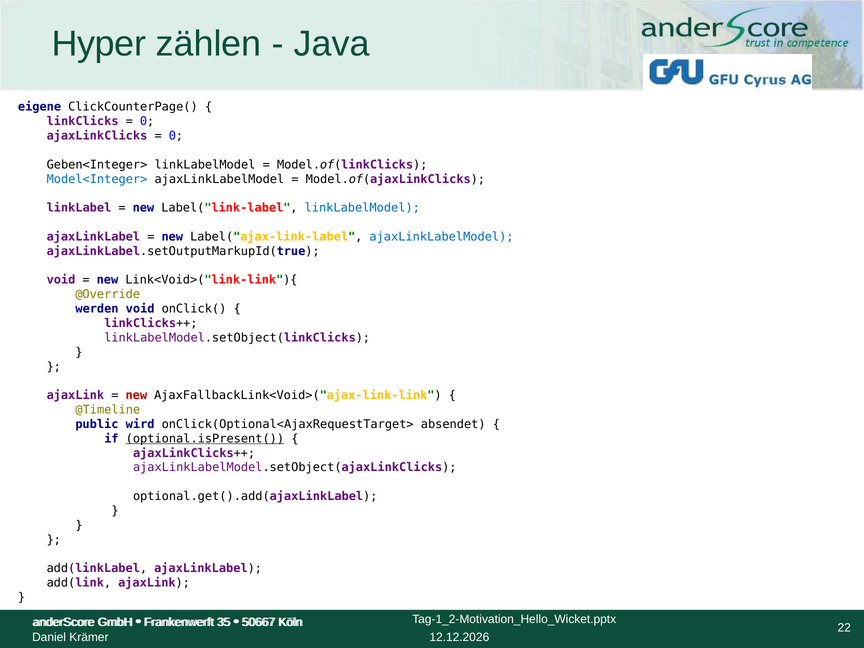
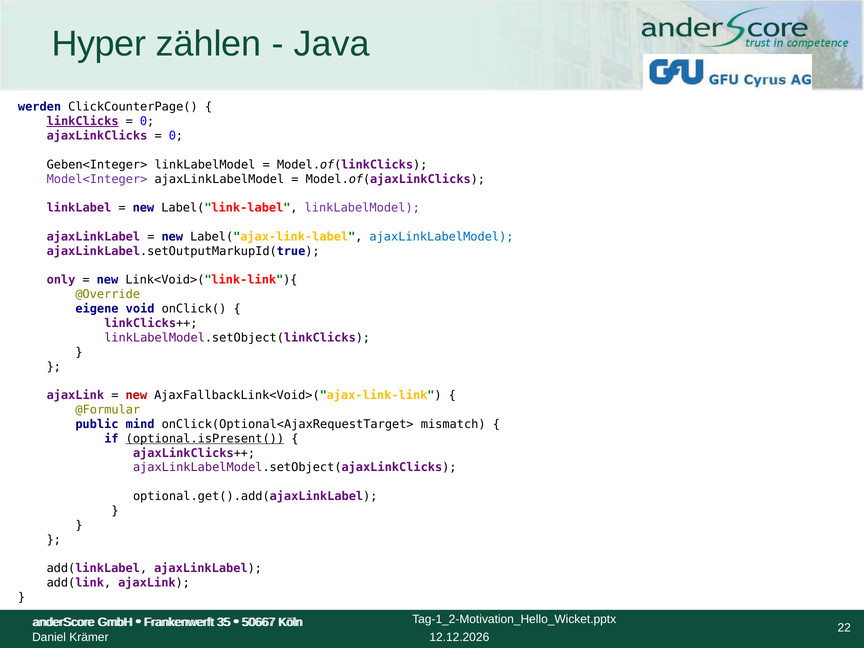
eigene: eigene -> werden (40, 107)
linkClicks underline: none -> present (83, 121)
Model<Integer> colour: blue -> purple (97, 179)
linkLabelModel colour: blue -> purple (362, 208)
void: void -> only (61, 280)
werden: werden -> eigene (97, 309)
@Timeline: @Timeline -> @Formular (108, 410)
wird: wird -> mind (140, 424)
absendet: absendet -> mismatch (453, 424)
